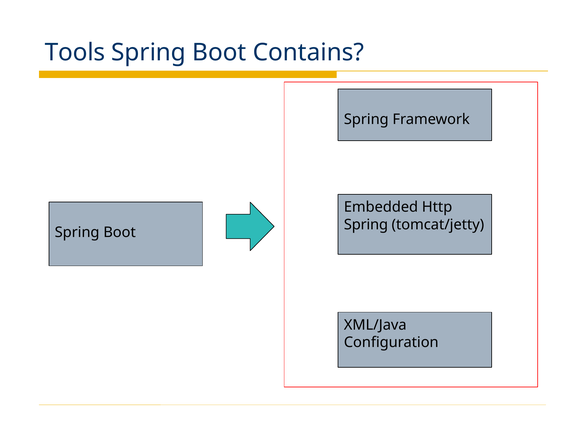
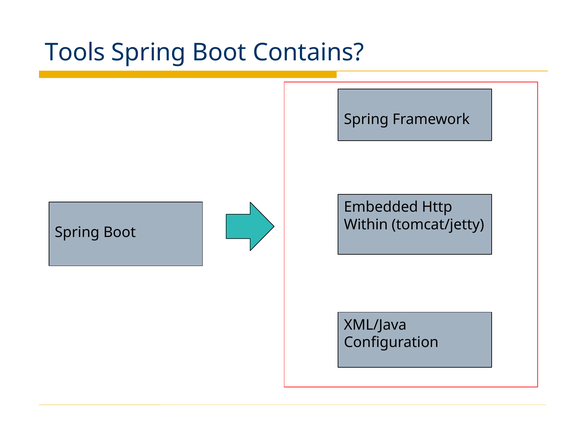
Spring: Spring -> Within (366, 224)
